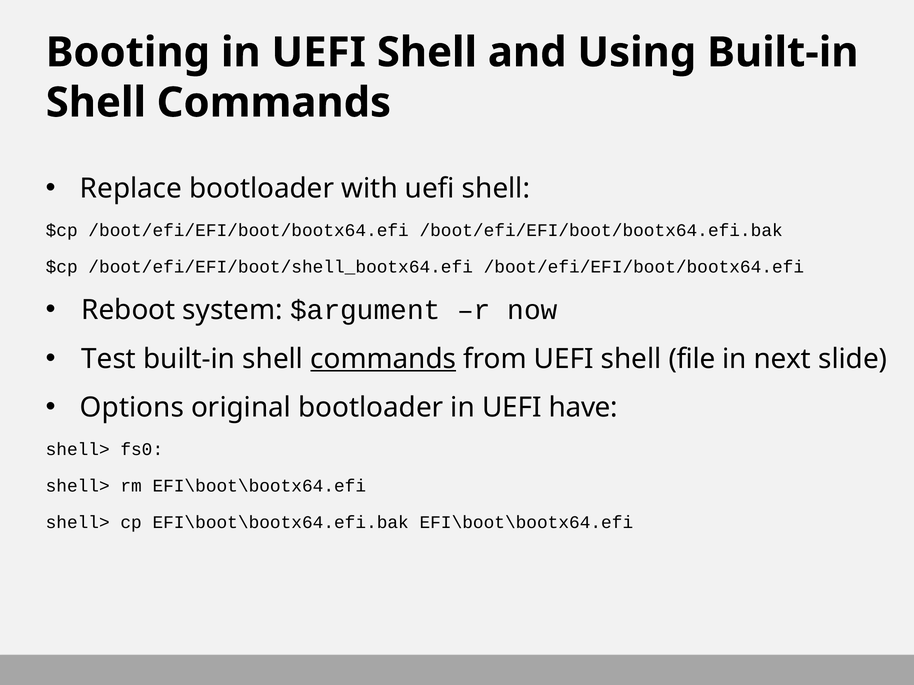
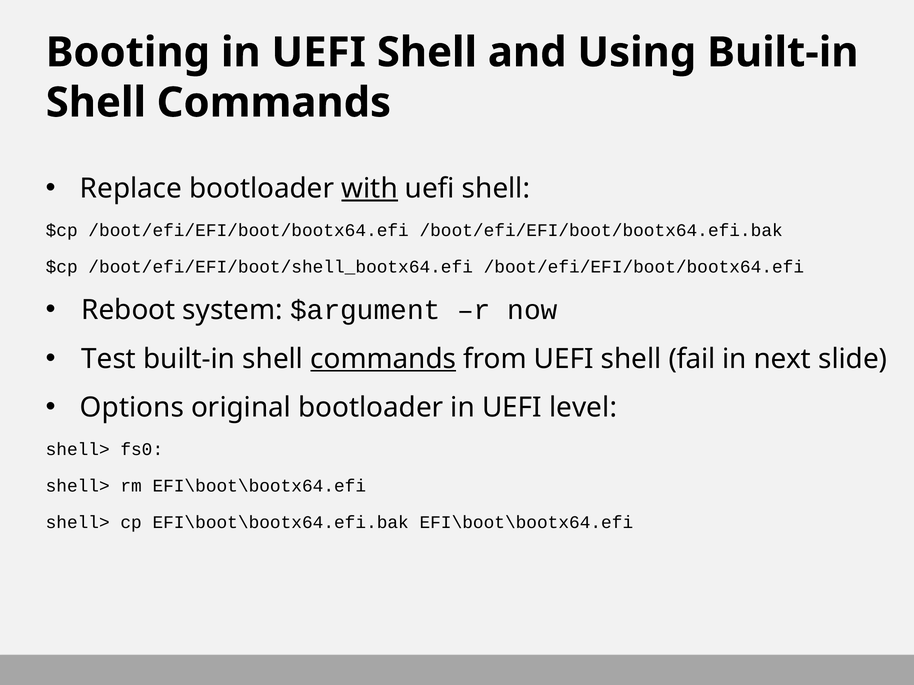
with underline: none -> present (370, 189)
file: file -> fail (692, 359)
have: have -> level (583, 408)
